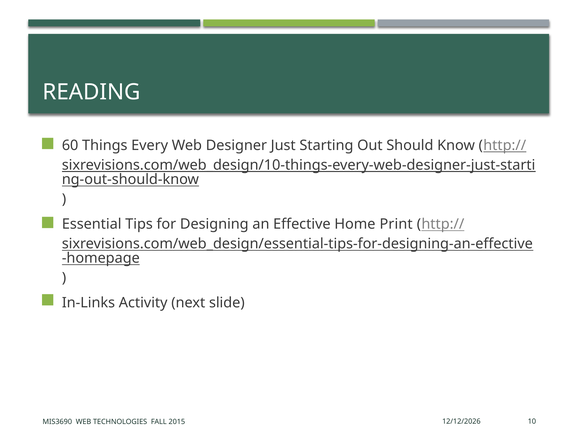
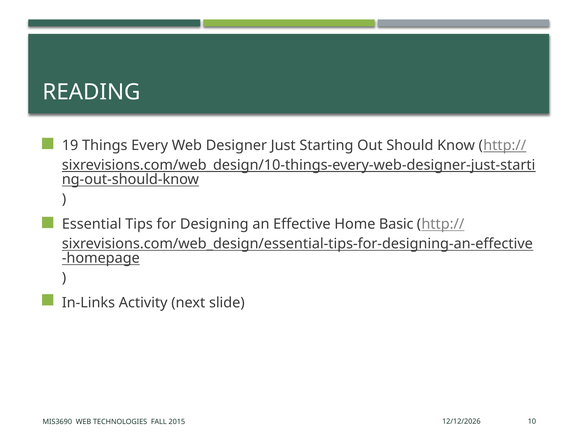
60: 60 -> 19 (70, 145)
Print: Print -> Basic (396, 224)
